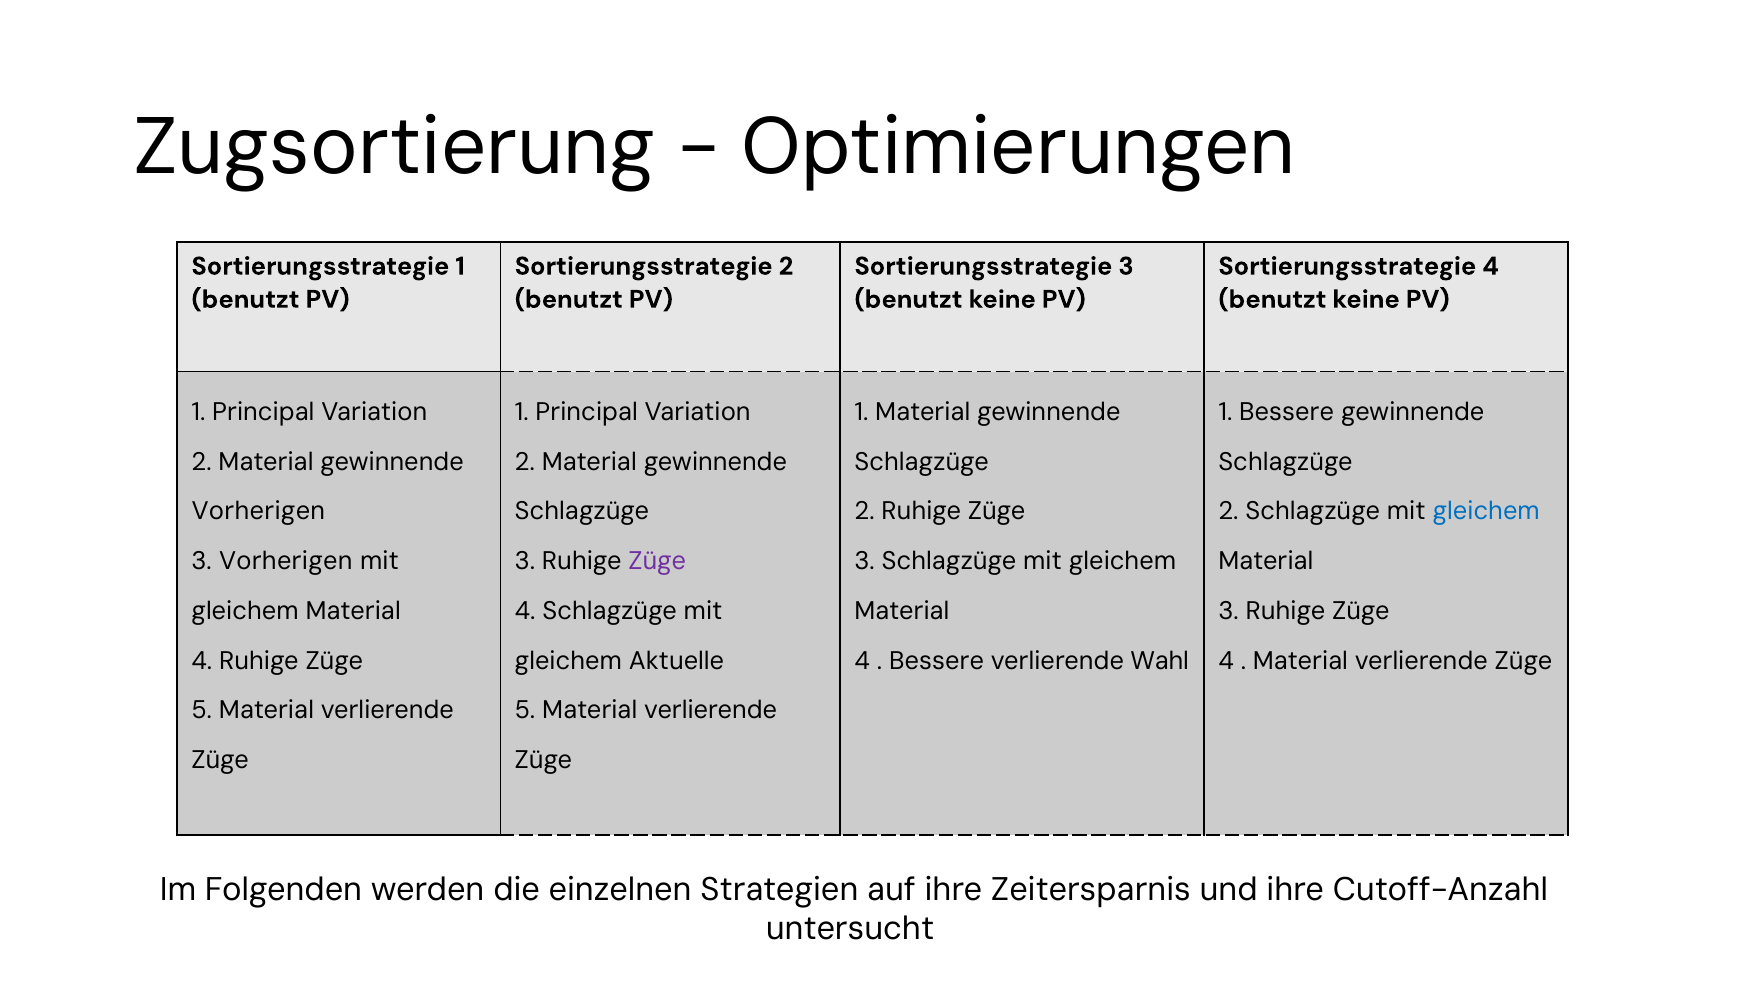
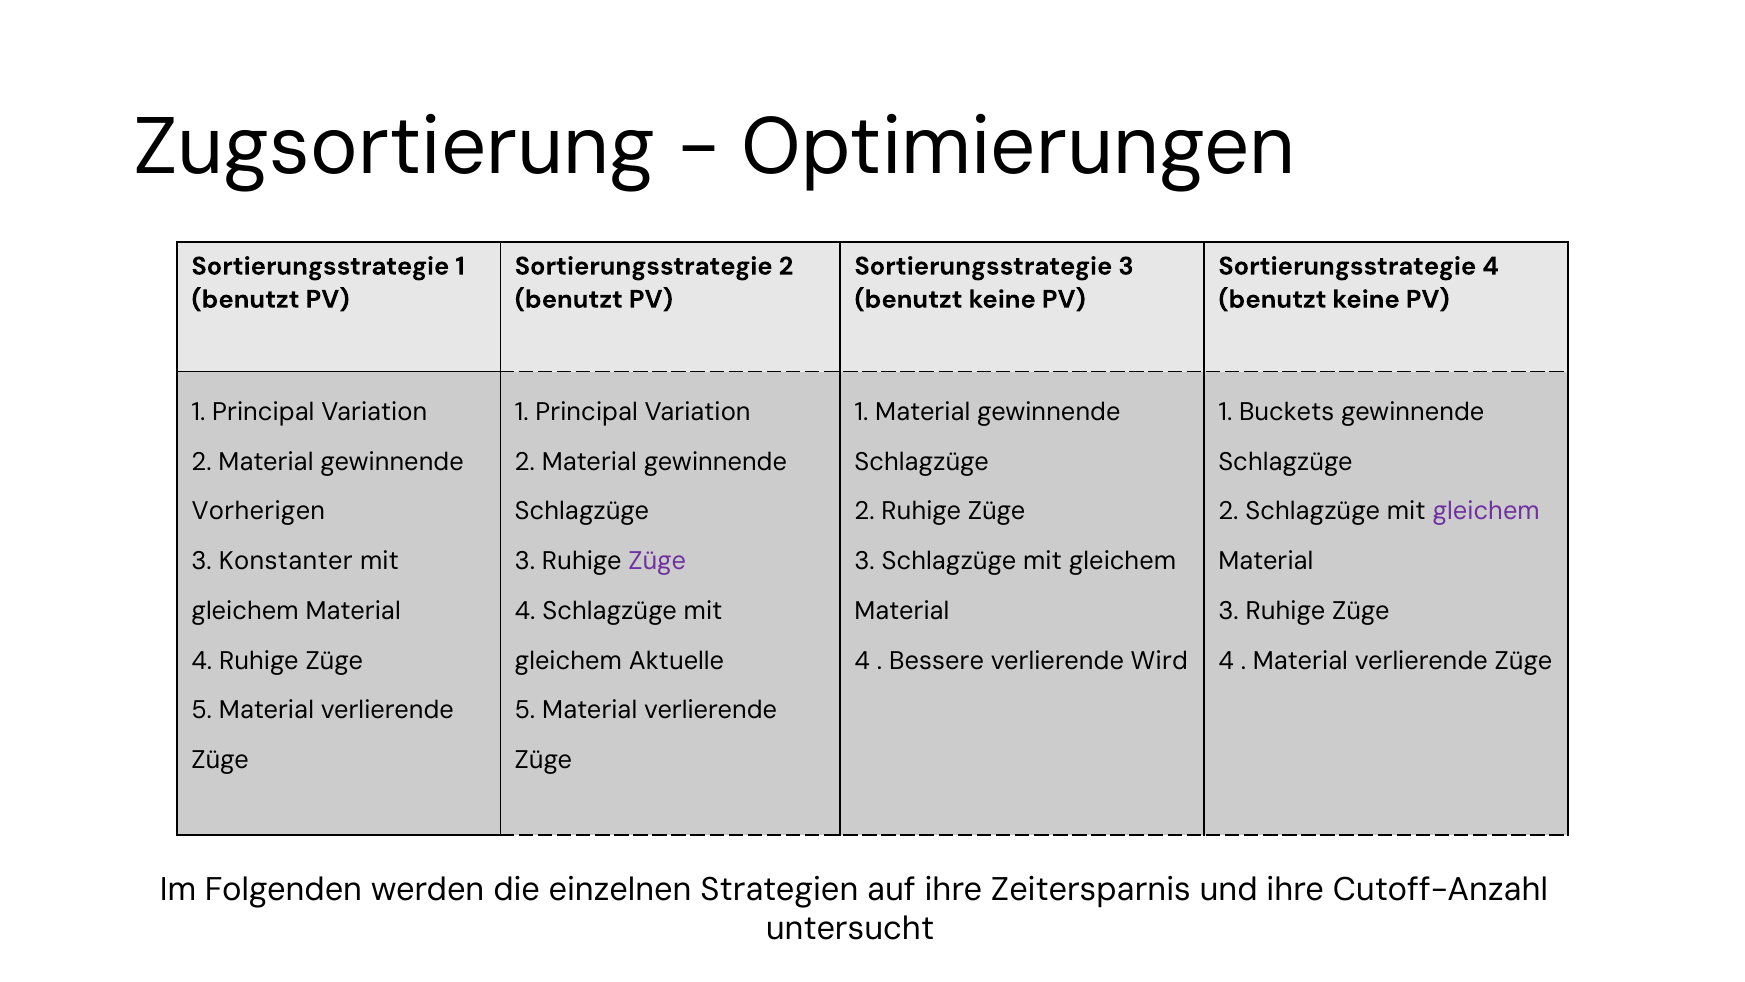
1 Bessere: Bessere -> Buckets (1287, 412)
gleichem colour: blue -> purple (1486, 511)
3 Vorherigen: Vorherigen -> Konstanter (286, 561)
Wahl: Wahl -> Wird (1159, 660)
